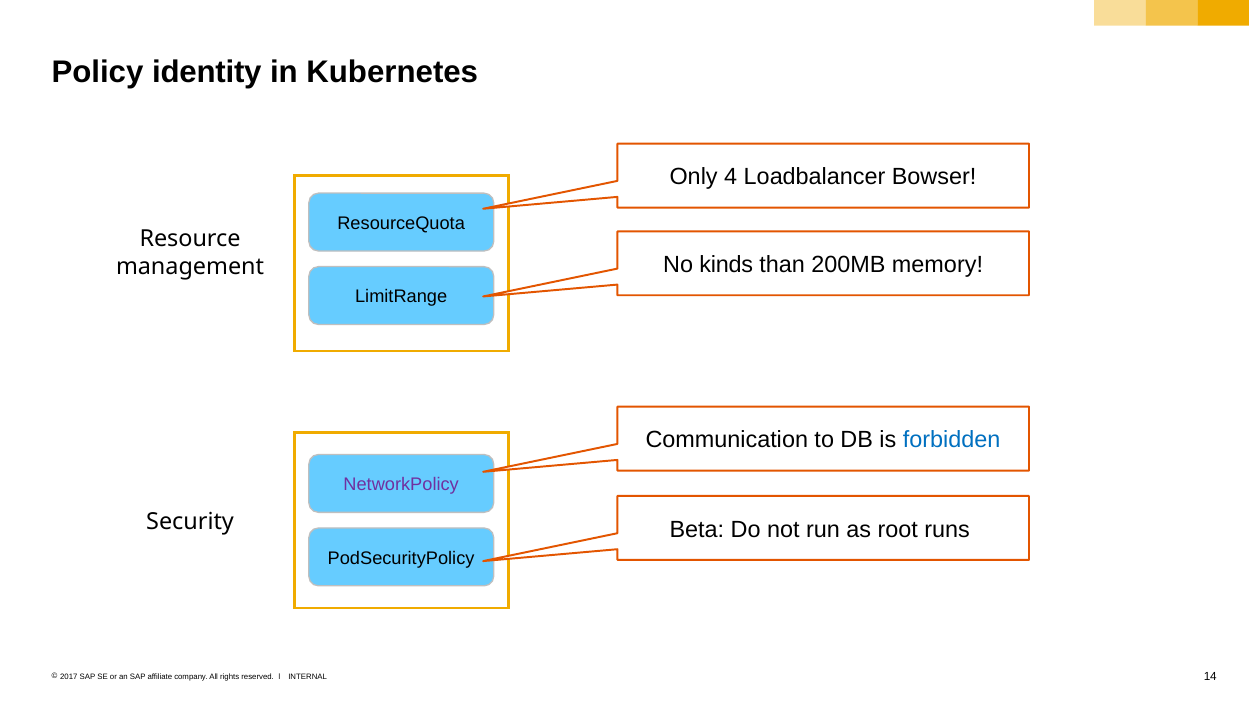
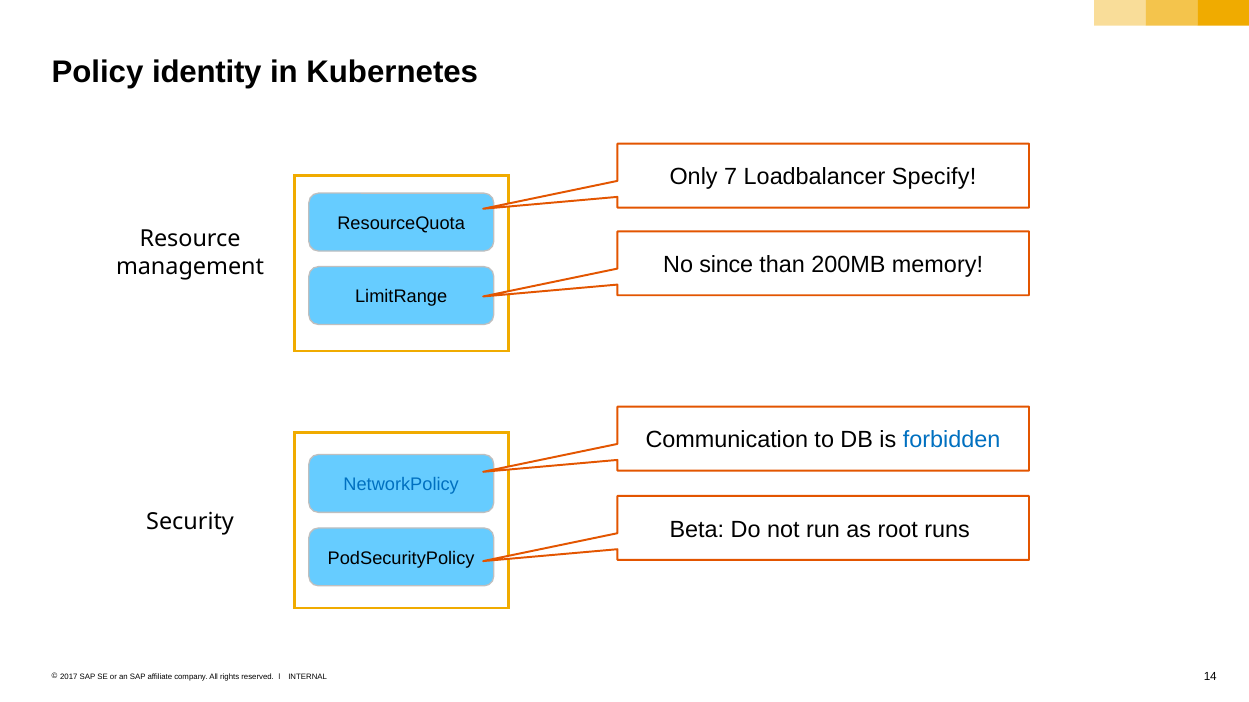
4: 4 -> 7 (731, 177)
Bowser: Bowser -> Specify (934, 177)
kinds: kinds -> since (726, 265)
NetworkPolicy colour: purple -> blue (401, 485)
